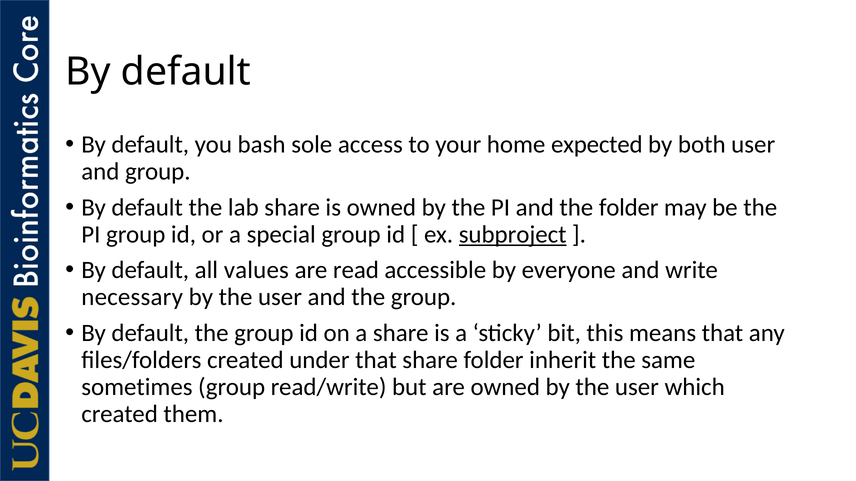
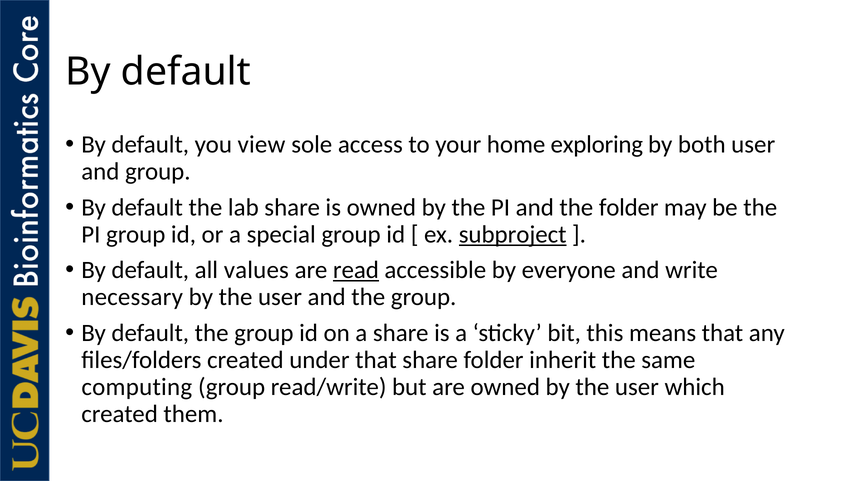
bash: bash -> view (262, 145)
expected: expected -> exploring (597, 145)
read underline: none -> present (356, 270)
sometimes: sometimes -> computing (137, 387)
